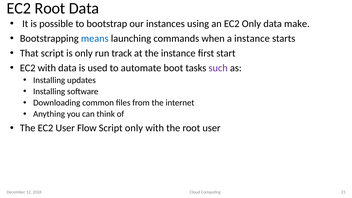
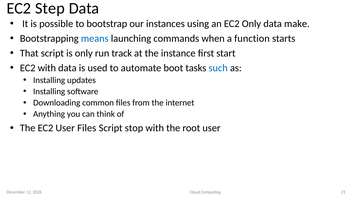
EC2 Root: Root -> Step (50, 8)
a instance: instance -> function (252, 38)
such colour: purple -> blue (218, 68)
User Flow: Flow -> Files (87, 128)
Script only: only -> stop (134, 128)
